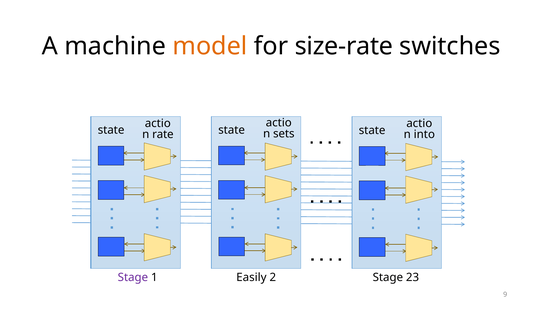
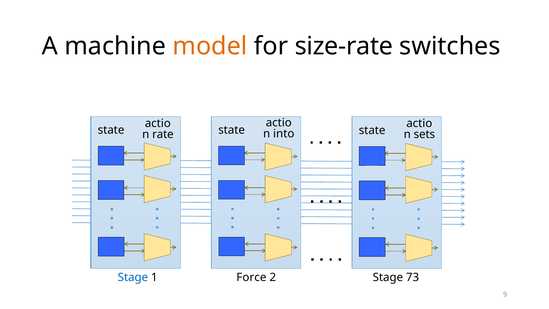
sets: sets -> into (284, 134)
into: into -> sets (424, 134)
Stage colour: purple -> blue (133, 277)
Easily: Easily -> Force (251, 277)
23: 23 -> 73 (413, 277)
